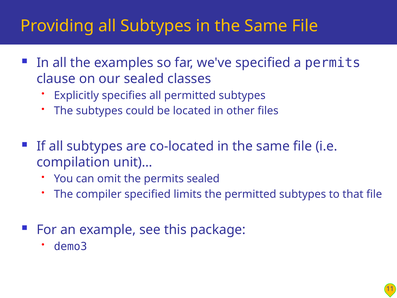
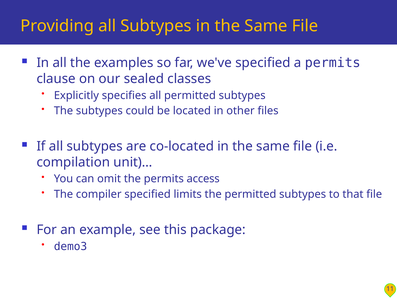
permits sealed: sealed -> access (203, 179)
